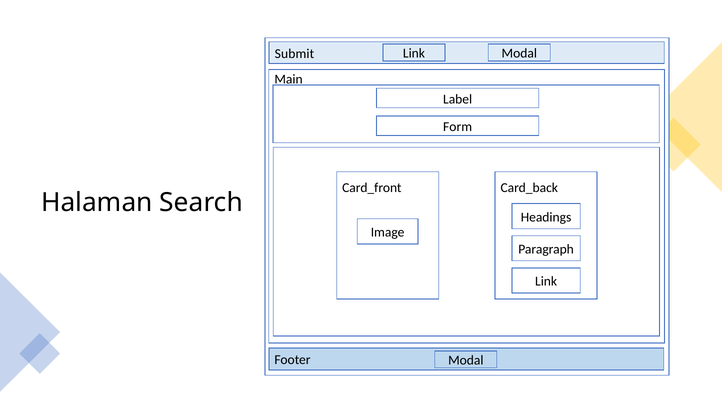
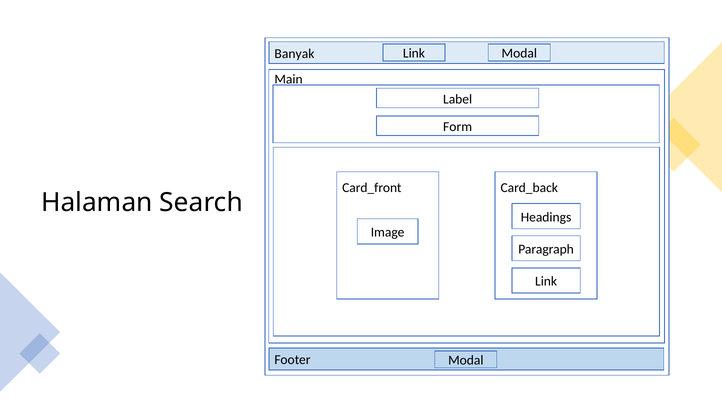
Submit: Submit -> Banyak (294, 54)
